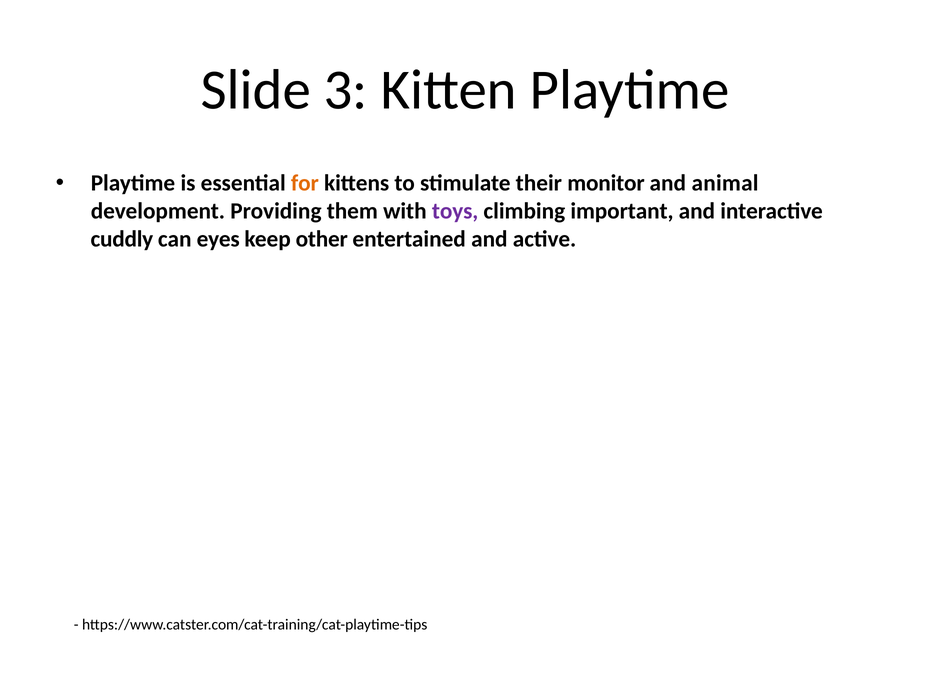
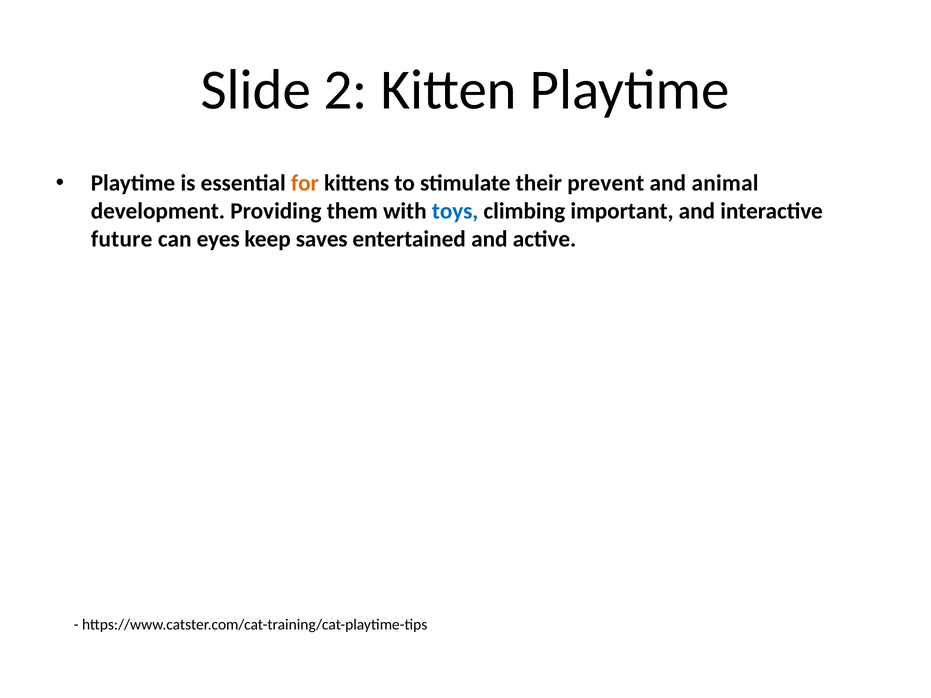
3: 3 -> 2 (346, 90)
monitor: monitor -> prevent (606, 183)
toys colour: purple -> blue (455, 211)
cuddly: cuddly -> future (122, 239)
other: other -> saves (322, 239)
